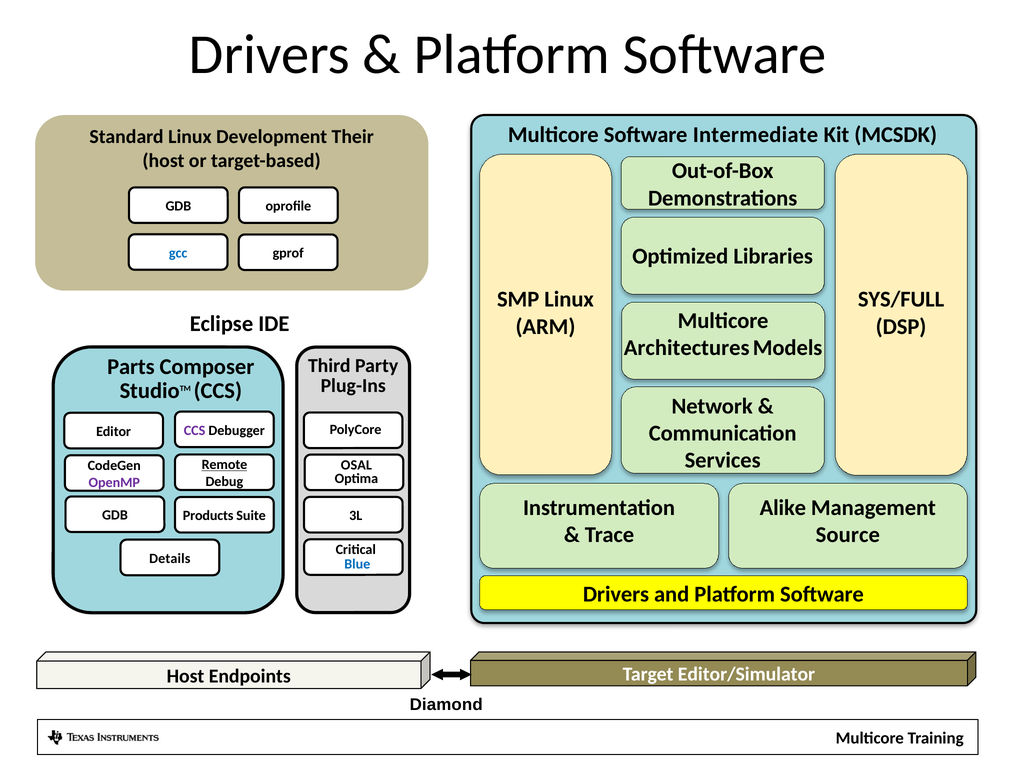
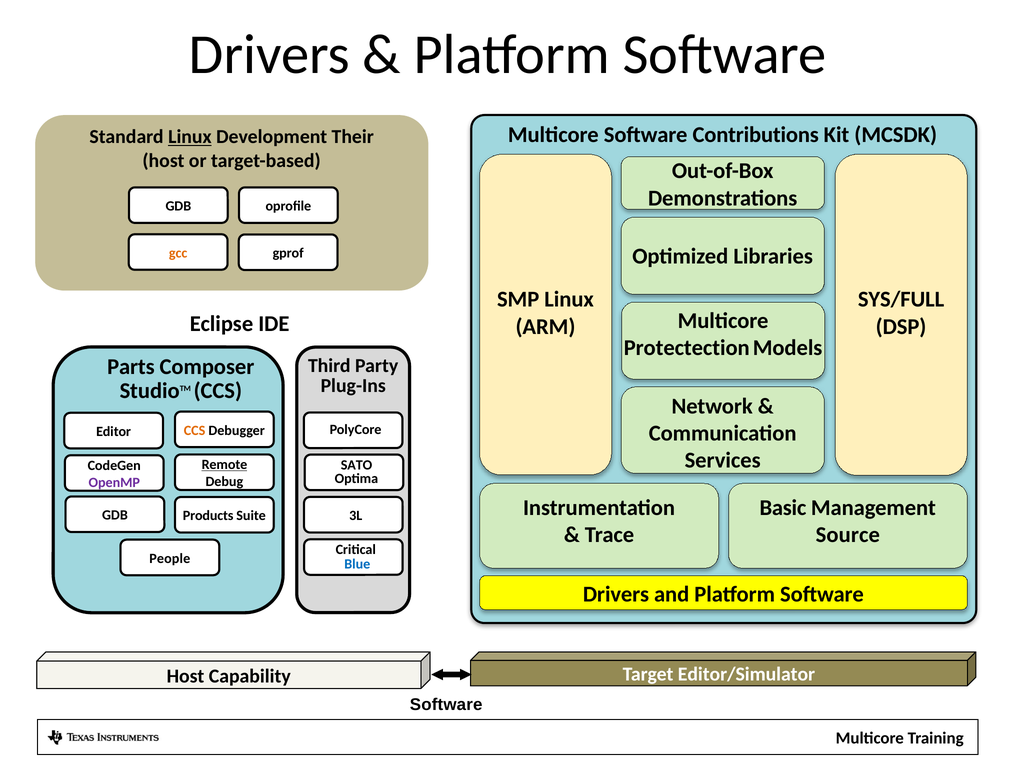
Intermediate: Intermediate -> Contributions (756, 135)
Linux underline: none -> present (190, 137)
gcc colour: blue -> orange (178, 253)
Architectures: Architectures -> Protectection (687, 348)
CCS colour: purple -> orange (195, 430)
OSAL: OSAL -> SATO (357, 465)
Alike: Alike -> Basic (783, 508)
Details: Details -> People (170, 558)
Endpoints: Endpoints -> Capability (250, 676)
Diamond: Diamond -> Software (446, 705)
